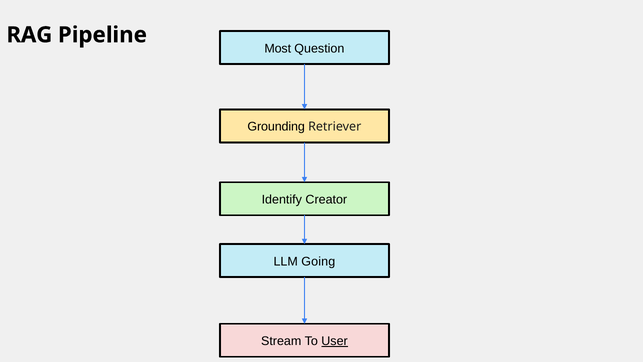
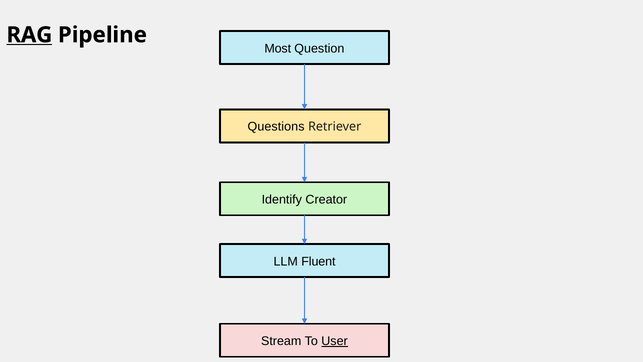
RAG underline: none -> present (29, 35)
Grounding: Grounding -> Questions (276, 127)
Going: Going -> Fluent (318, 261)
